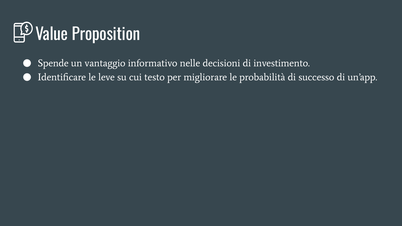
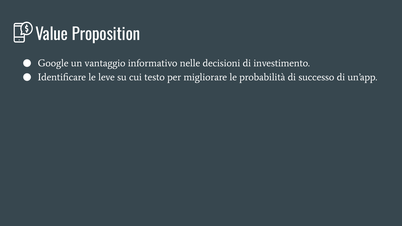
Spende: Spende -> Google (53, 63)
